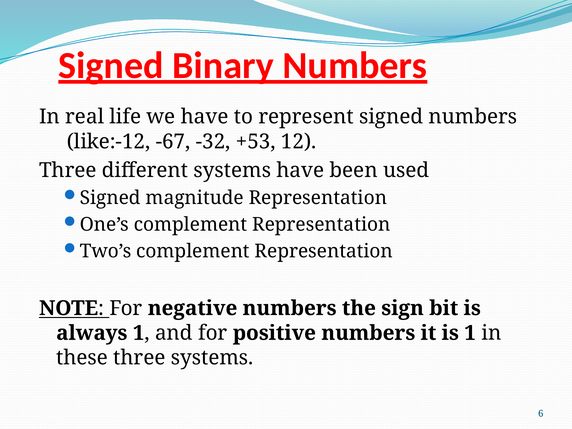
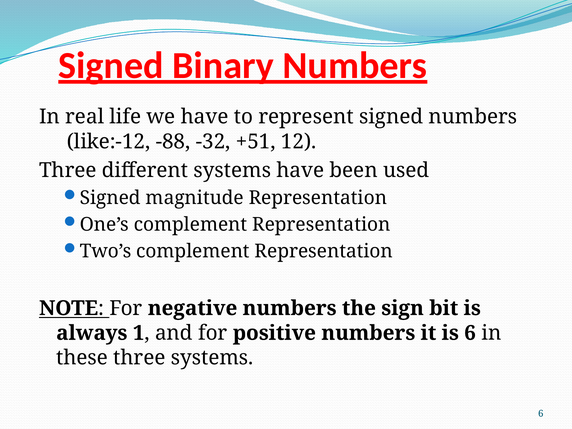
-67: -67 -> -88 (173, 142)
+53: +53 -> +51 (256, 142)
is 1: 1 -> 6 (470, 333)
